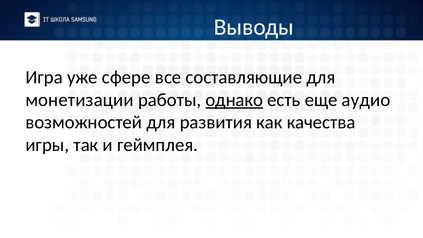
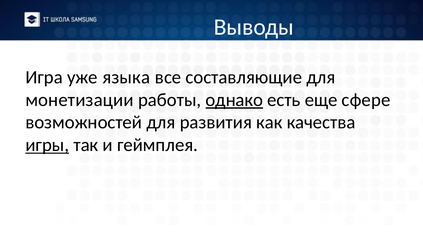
сфере: сфере -> языка (126, 77)
аудио: аудио -> сфере (366, 100)
игры underline: none -> present (47, 145)
